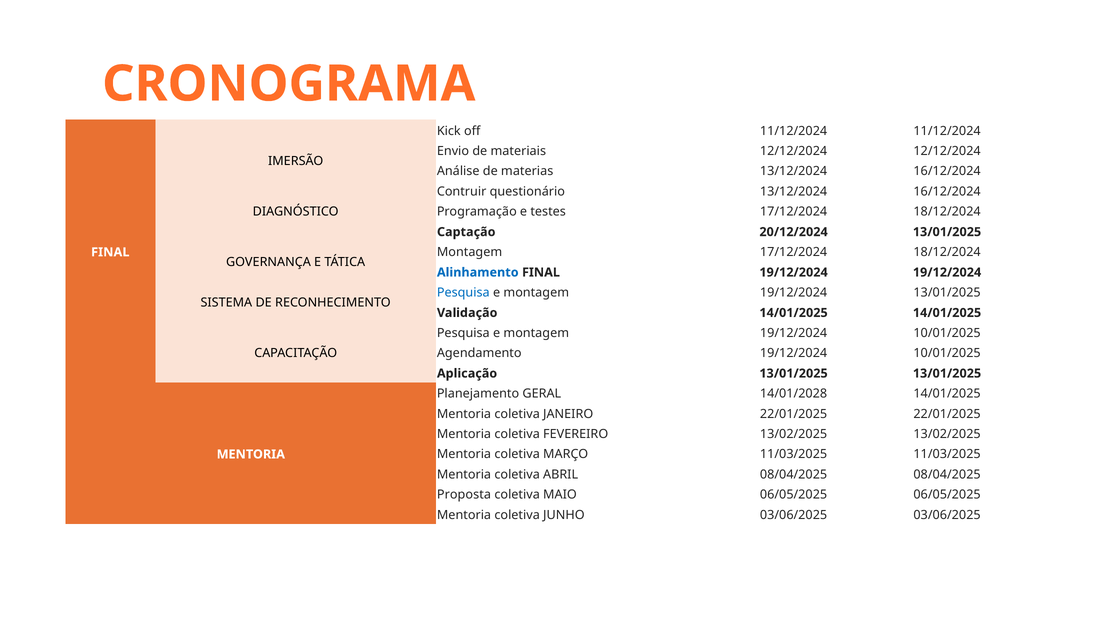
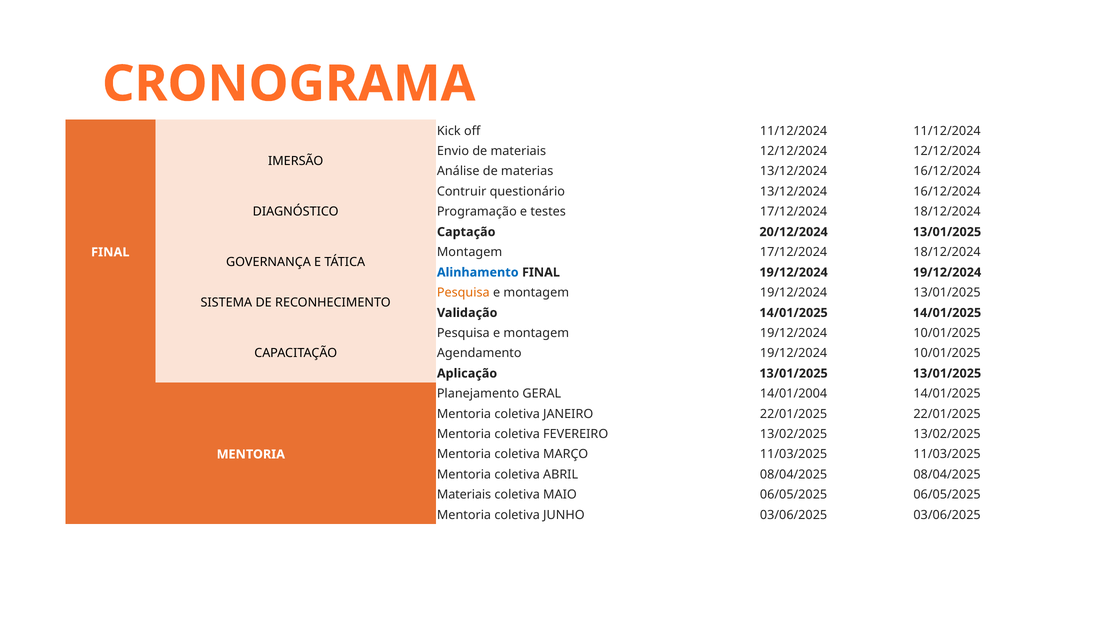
Pesquisa colour: blue -> orange (463, 293)
14/01/2028: 14/01/2028 -> 14/01/2004 (794, 394)
Proposta: Proposta -> Materiais (464, 495)
